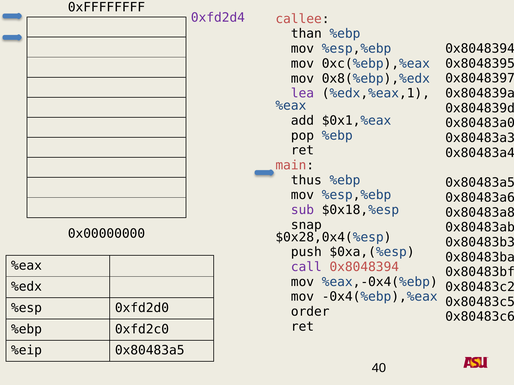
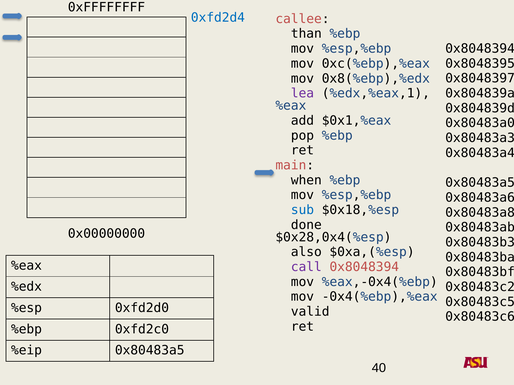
0xfd2d4 colour: purple -> blue (218, 18)
thus: thus -> when (306, 180)
sub colour: purple -> blue (302, 210)
snap: snap -> done (306, 225)
push: push -> also (306, 252)
order: order -> valid (310, 312)
